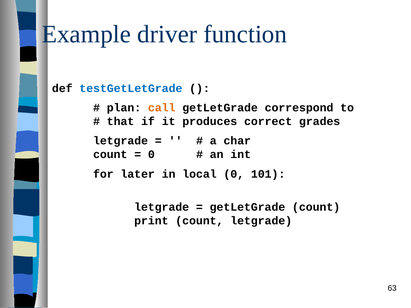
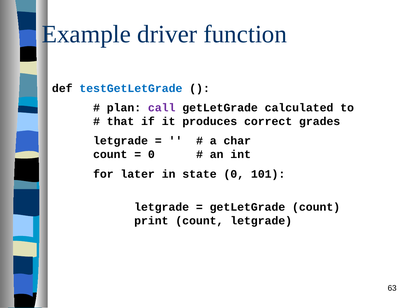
call colour: orange -> purple (162, 108)
correspond: correspond -> calculated (299, 108)
local: local -> state (199, 174)
